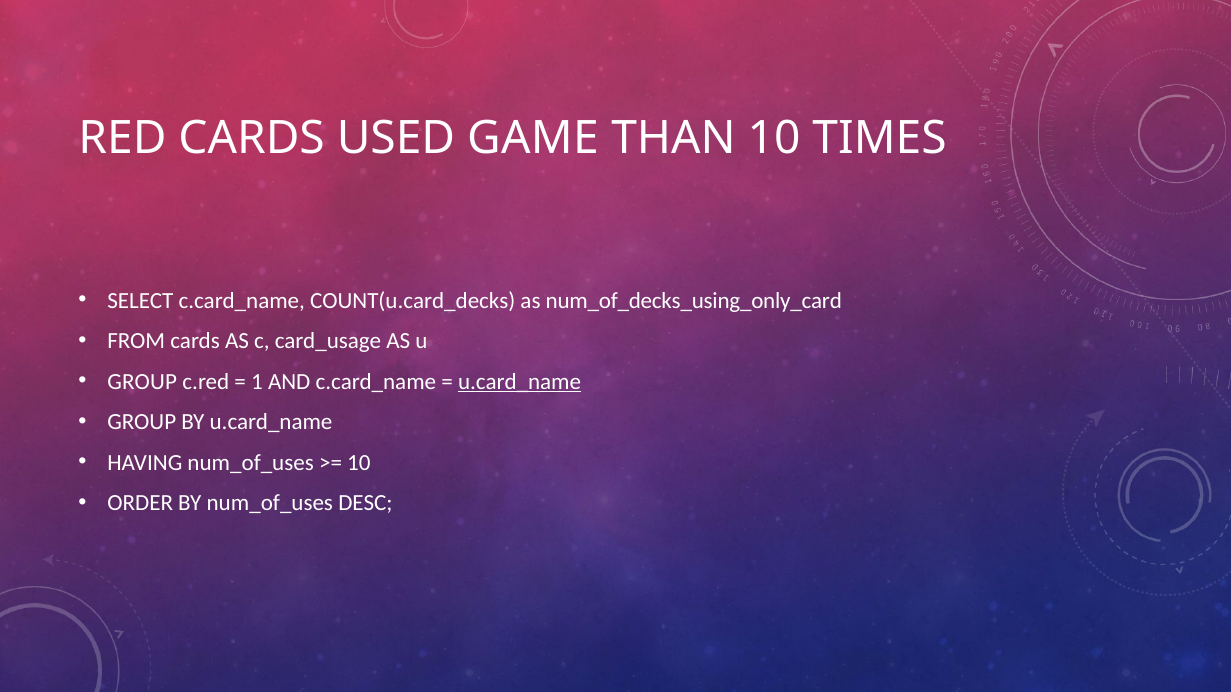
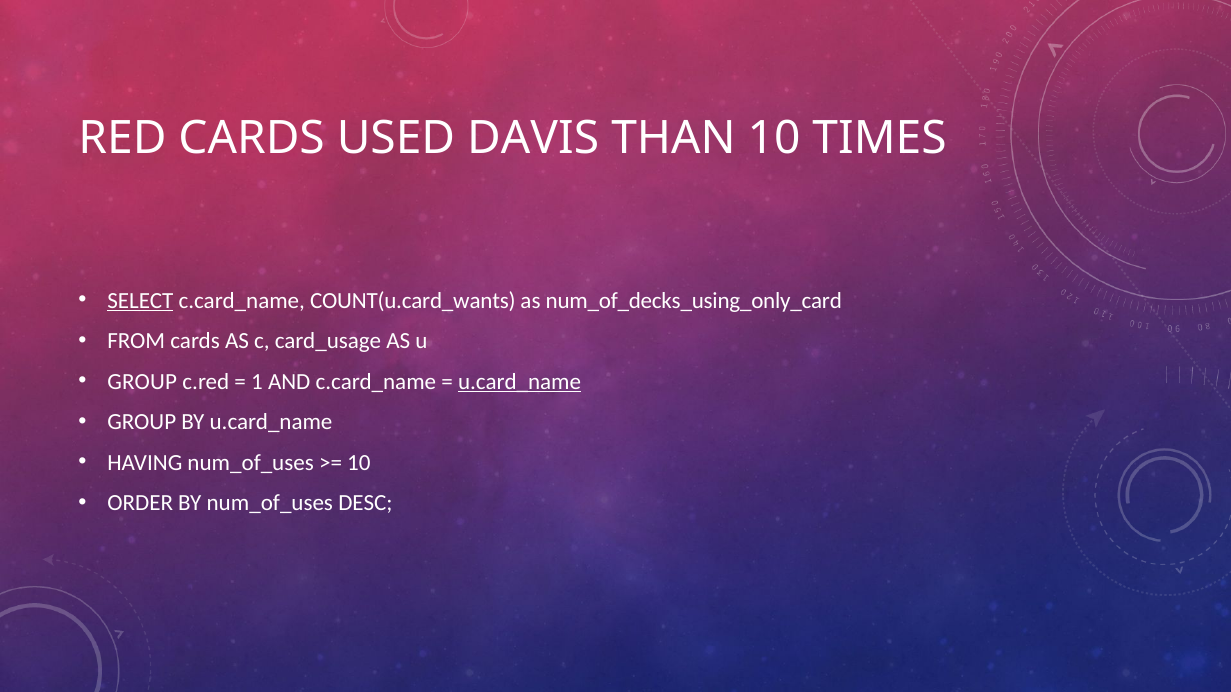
GAME: GAME -> DAVIS (533, 138)
SELECT underline: none -> present (140, 301)
COUNT(u.card_decks: COUNT(u.card_decks -> COUNT(u.card_wants (413, 301)
